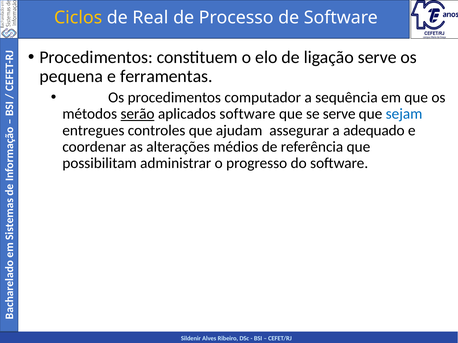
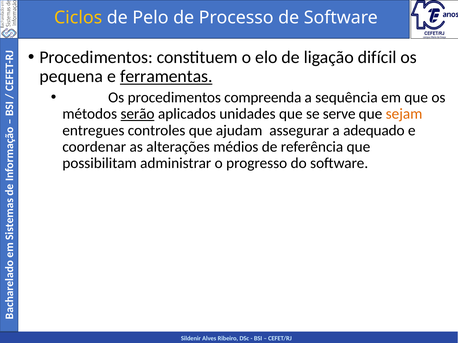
Real: Real -> Pelo (150, 18)
ligação serve: serve -> difícil (377, 57)
ferramentas underline: none -> present (166, 77)
computador: computador -> compreenda (263, 98)
aplicados software: software -> unidades (247, 114)
sejam colour: blue -> orange (404, 114)
